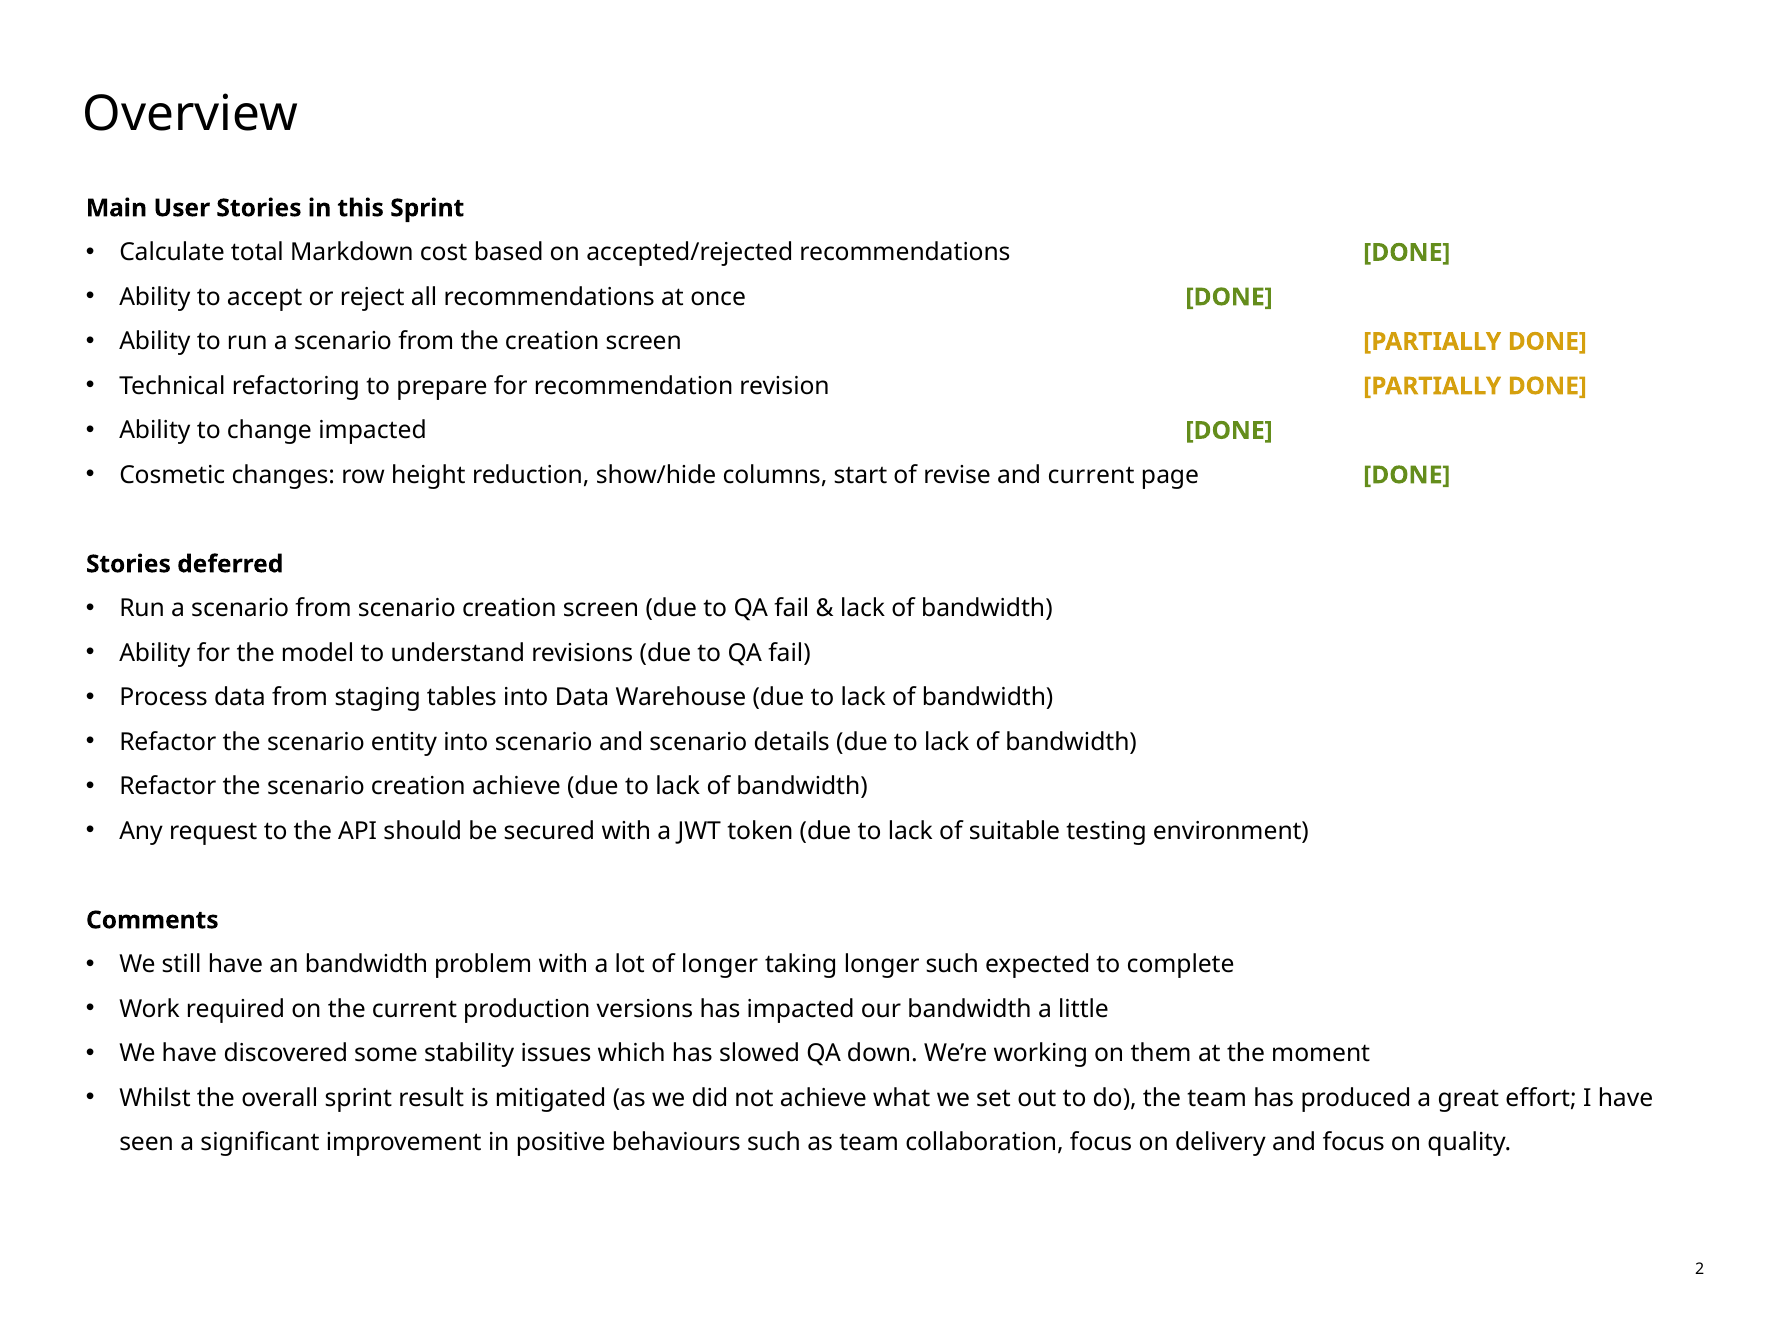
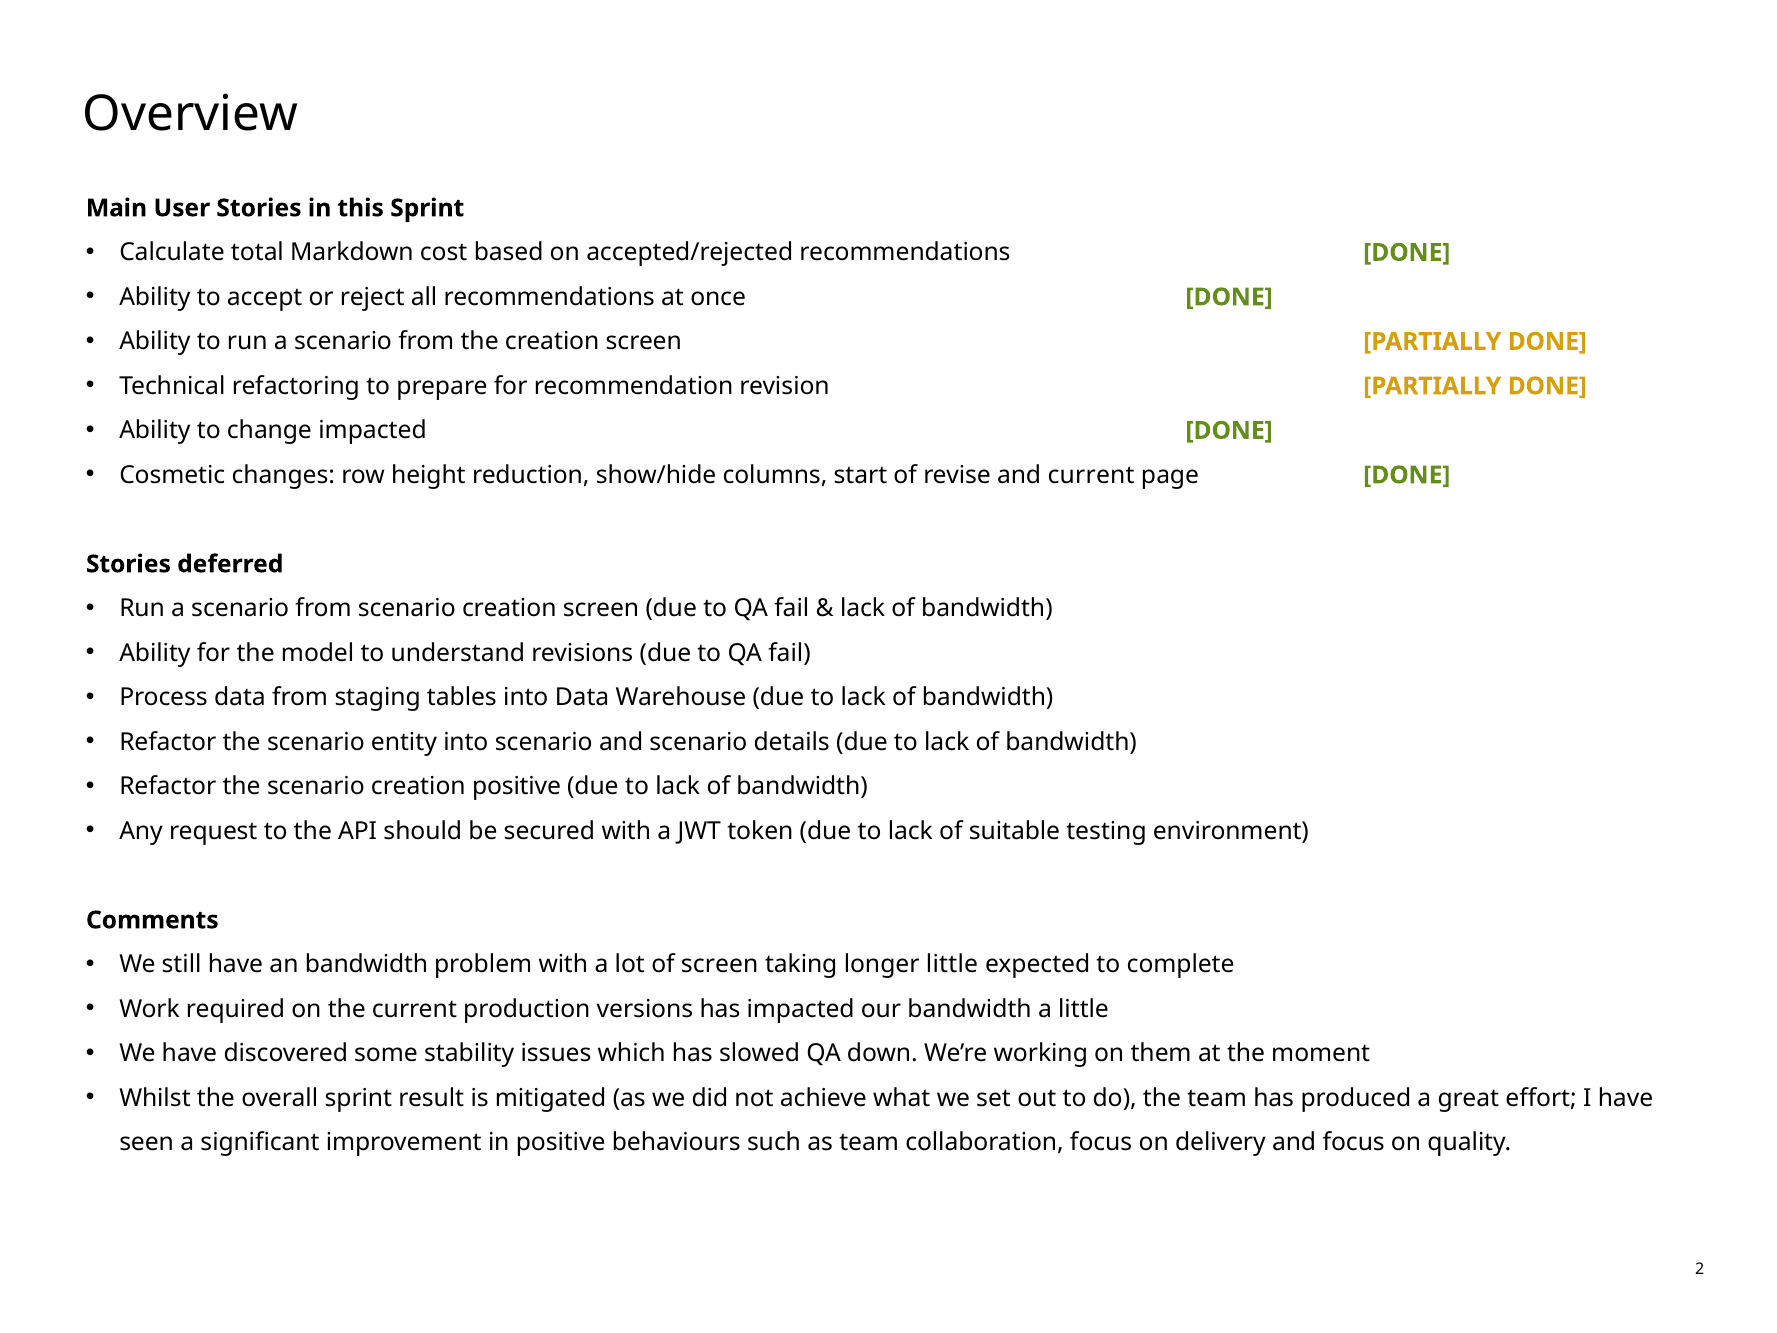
creation achieve: achieve -> positive (517, 787)
of longer: longer -> screen (720, 965)
longer such: such -> little (952, 965)
